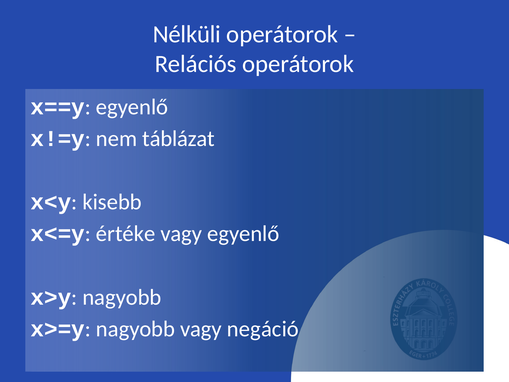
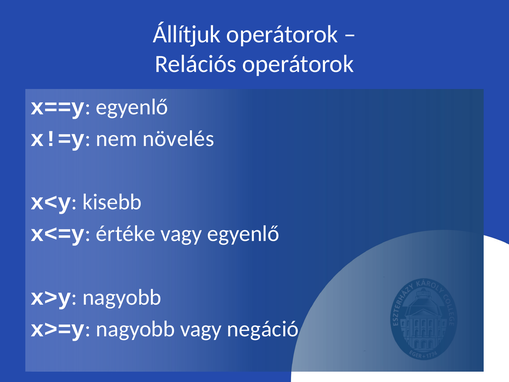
Nélküli: Nélküli -> Állítjuk (187, 34)
táblázat: táblázat -> növelés (178, 139)
